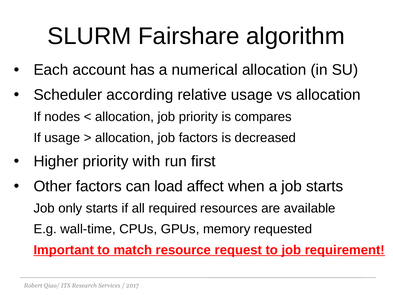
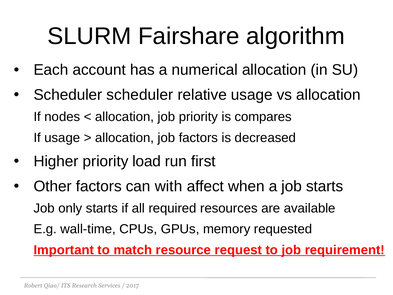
Scheduler according: according -> scheduler (140, 95)
with: with -> load (147, 161)
load: load -> with (169, 186)
